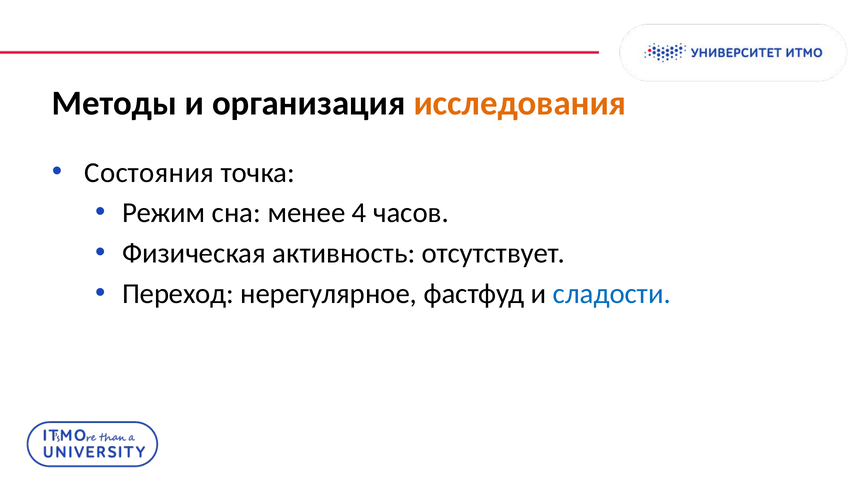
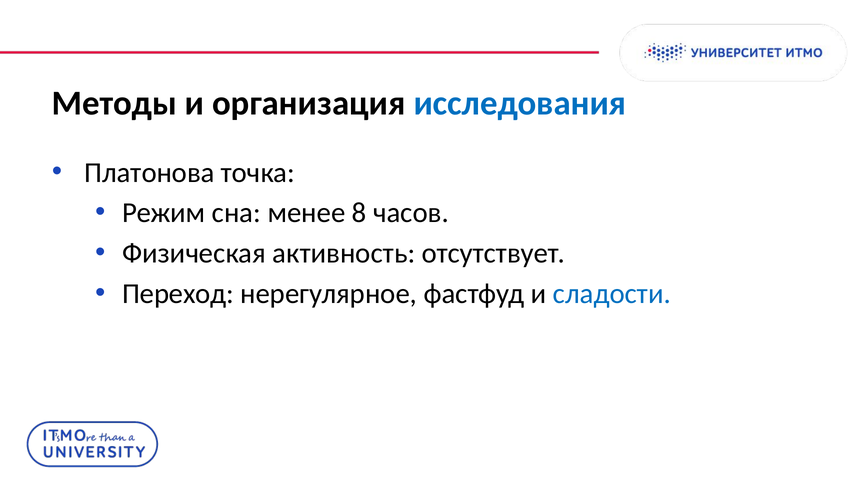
исследования colour: orange -> blue (520, 103)
Состояния: Состояния -> Платонова (149, 172)
4: 4 -> 8 (359, 213)
